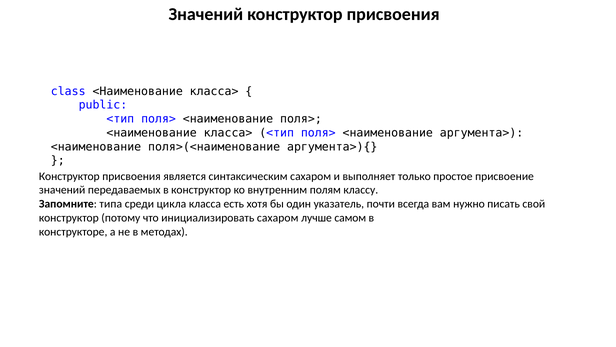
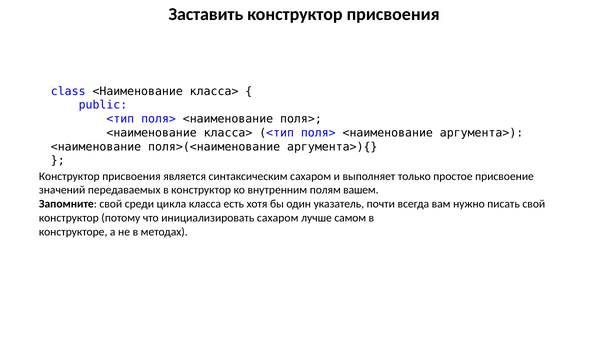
Значений: Значений -> Заставить (206, 14)
классу: классу -> вашем (361, 190)
Запомните типа: типа -> свой (111, 204)
